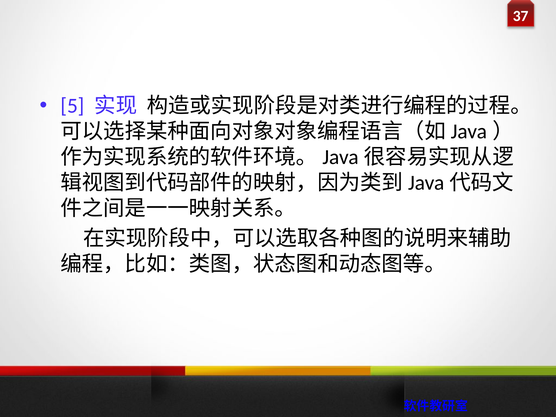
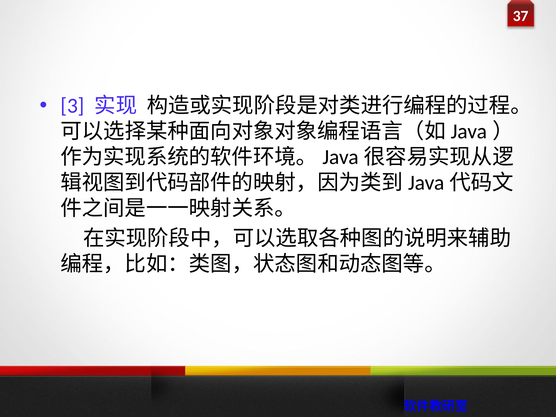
5: 5 -> 3 (72, 106)
